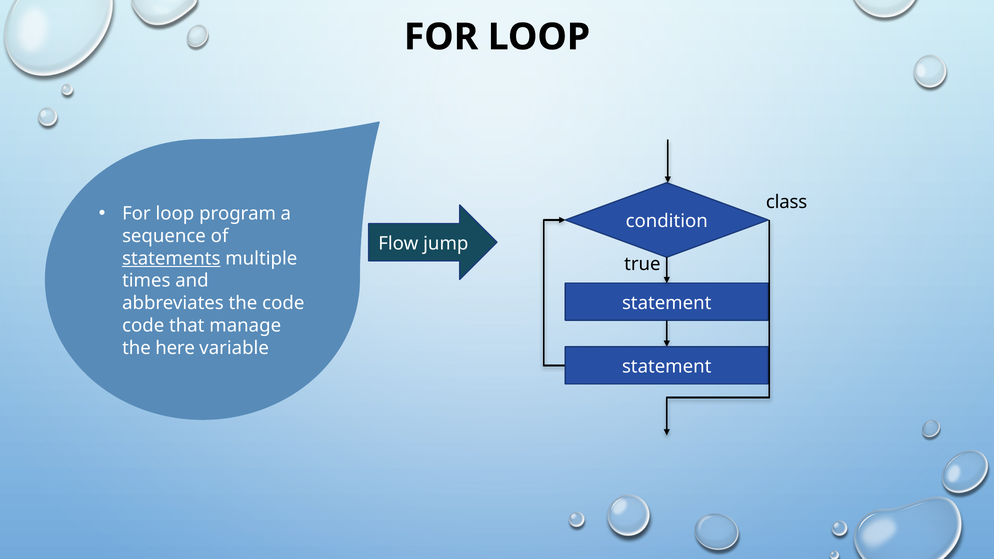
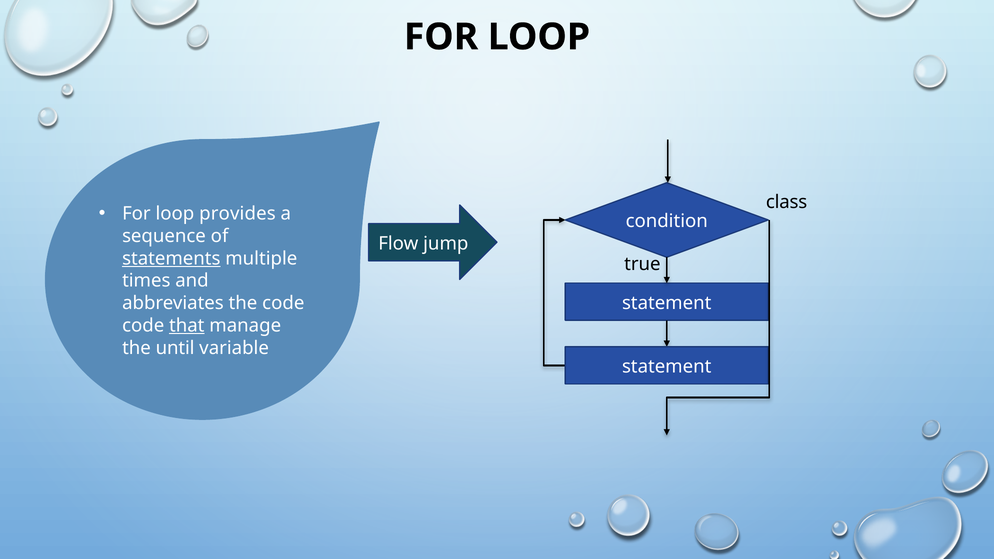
program: program -> provides (237, 214)
that underline: none -> present (187, 326)
here: here -> until (175, 348)
